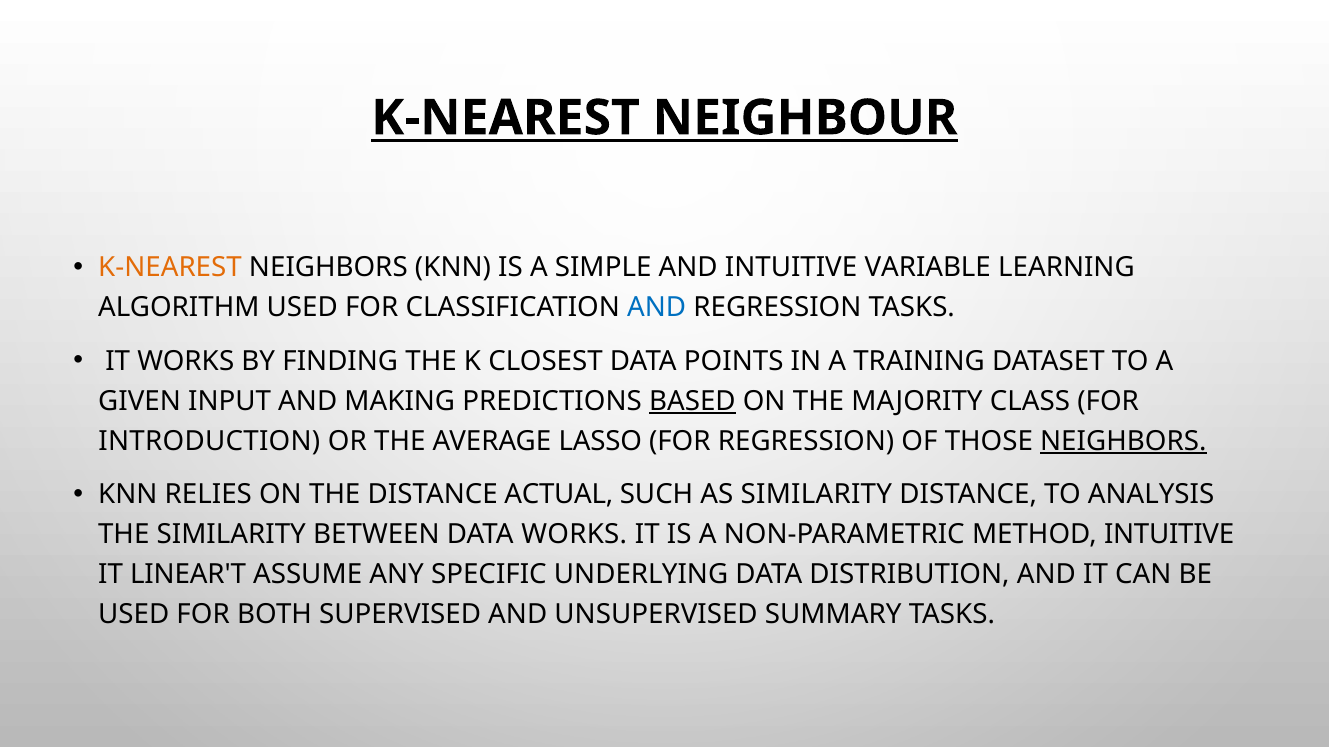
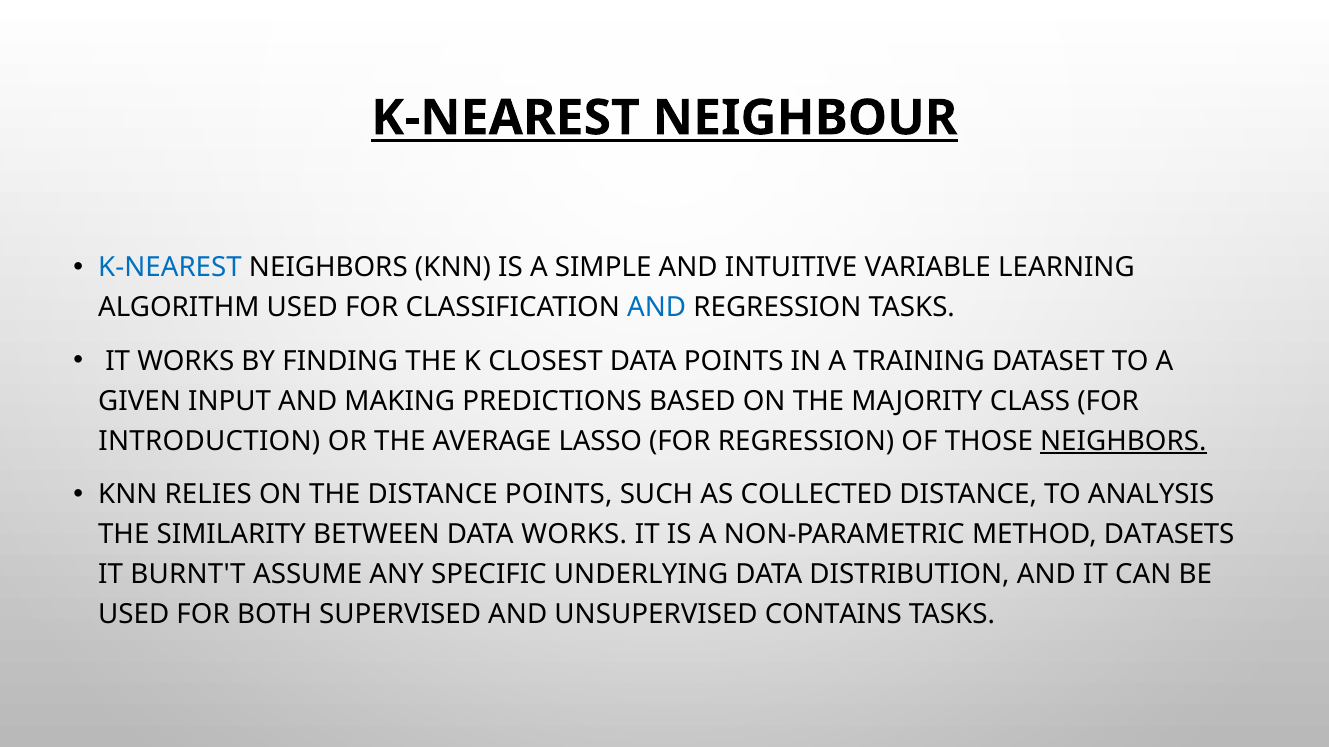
K-NEAREST colour: orange -> blue (170, 268)
BASED underline: present -> none (692, 401)
DISTANCE ACTUAL: ACTUAL -> POINTS (559, 495)
AS SIMILARITY: SIMILARITY -> COLLECTED (816, 495)
METHOD INTUITIVE: INTUITIVE -> DATASETS (1169, 535)
LINEAR'T: LINEAR'T -> BURNT'T (188, 575)
SUMMARY: SUMMARY -> CONTAINS (833, 615)
